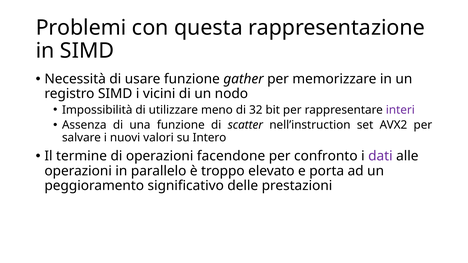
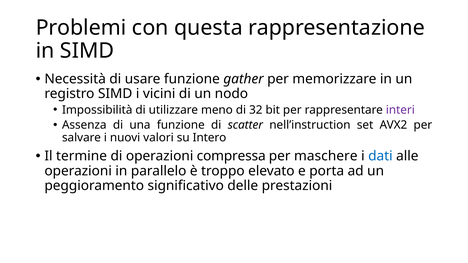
facendone: facendone -> compressa (231, 156)
confronto: confronto -> maschere (326, 156)
dati colour: purple -> blue (380, 156)
